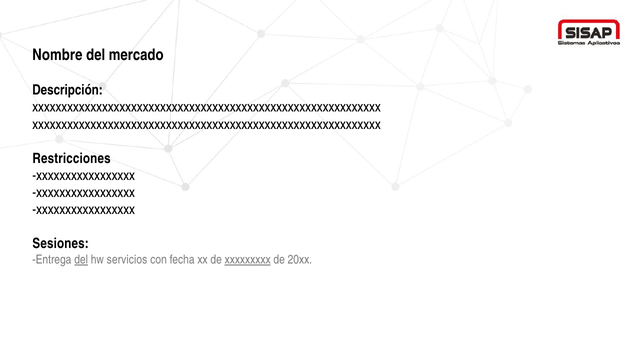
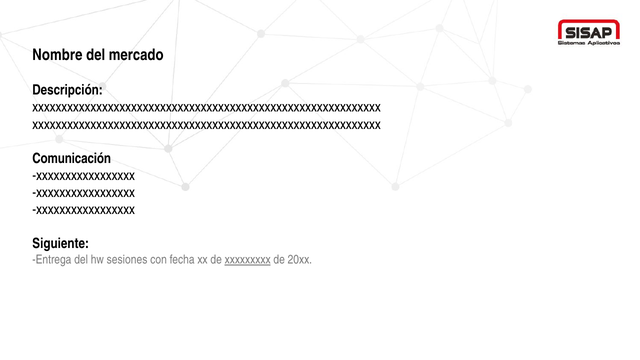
Restricciones: Restricciones -> Comunicación (72, 158)
Sesiones: Sesiones -> Siguiente (61, 244)
del underline: present -> none (81, 260)
servicios: servicios -> sesiones (127, 260)
